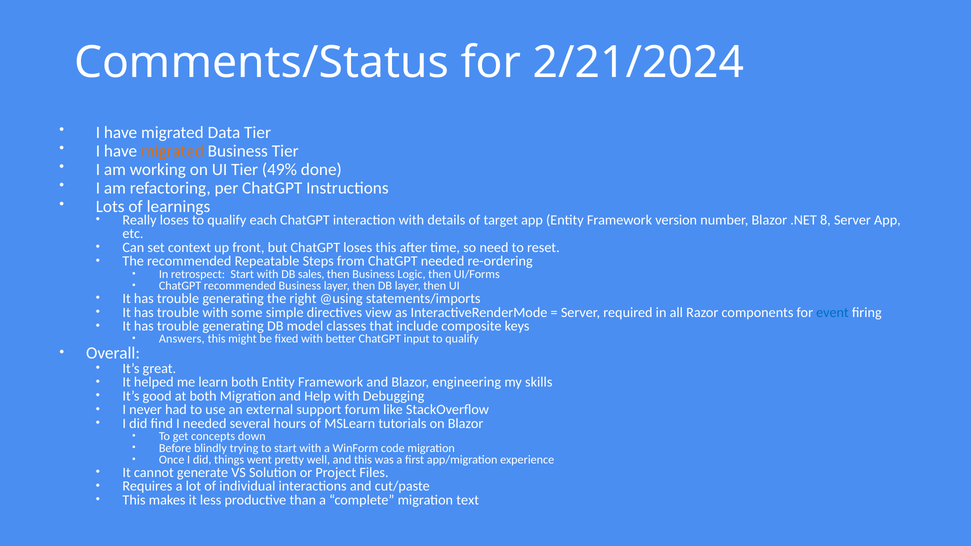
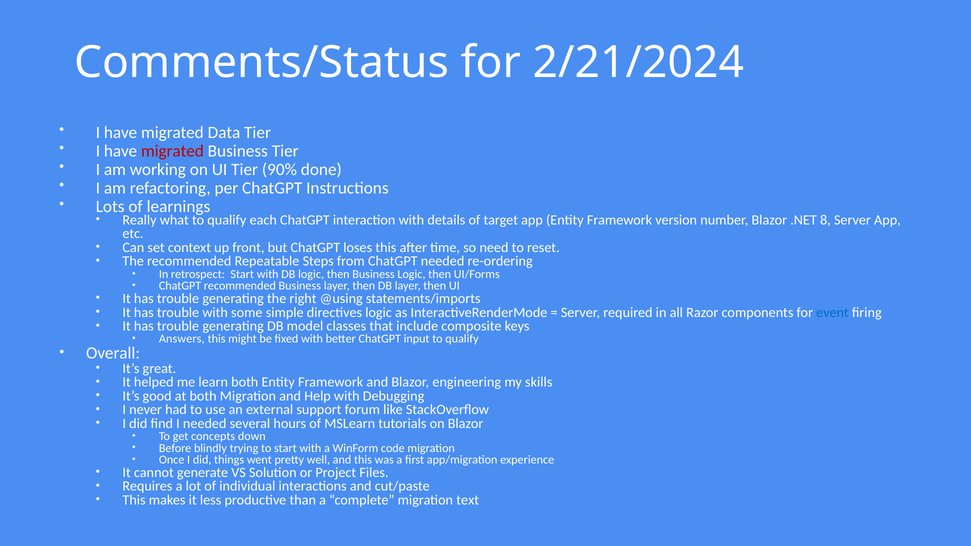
migrated colour: orange -> red (172, 151)
49%: 49% -> 90% (279, 170)
Really loses: loses -> what (174, 220)
DB sales: sales -> logic (311, 274)
directives view: view -> logic (379, 312)
